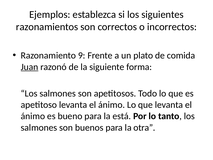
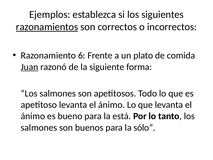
razonamientos underline: none -> present (47, 27)
9: 9 -> 6 (82, 55)
otra: otra -> sólo (144, 127)
